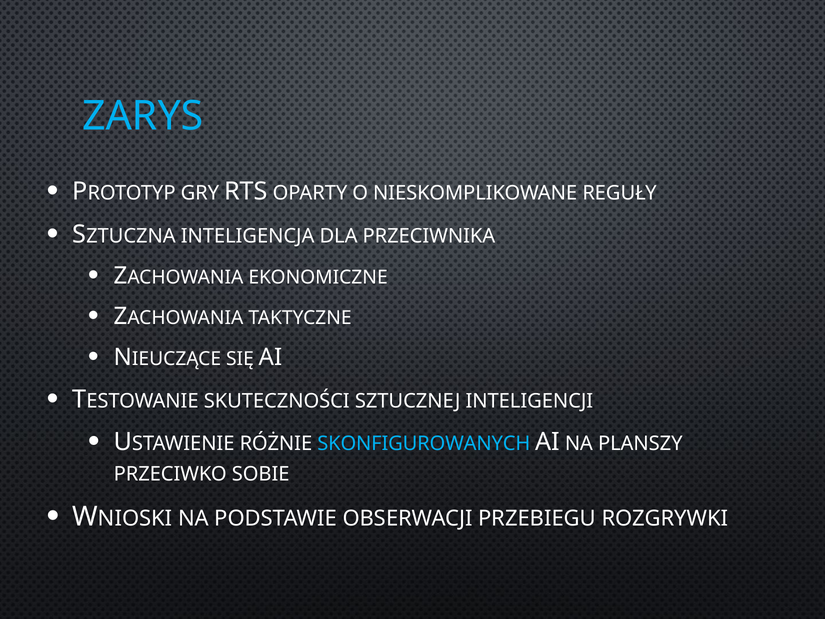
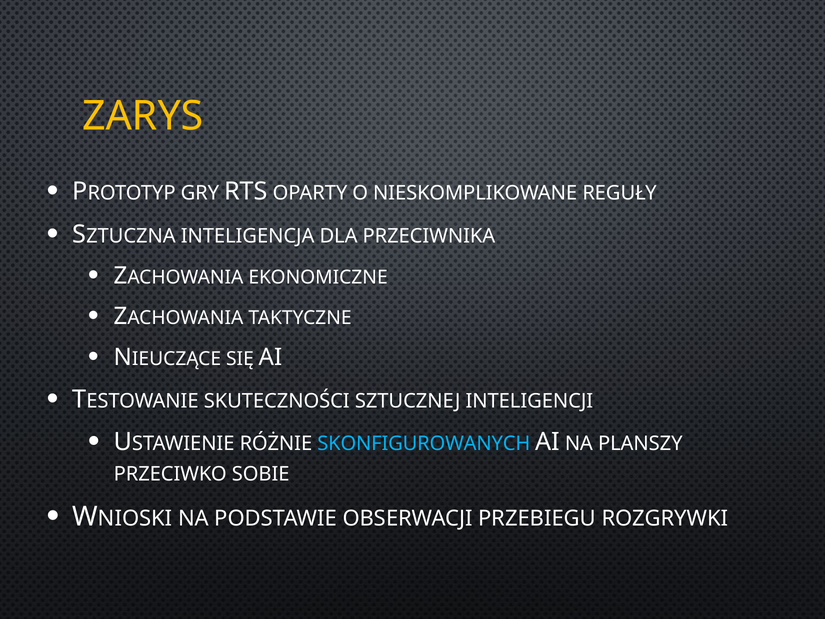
ZARYS colour: light blue -> yellow (143, 116)
